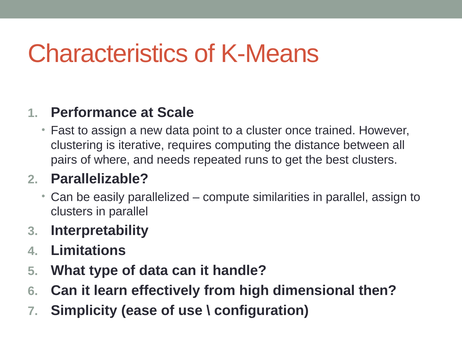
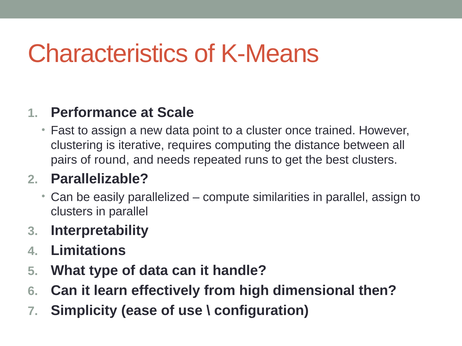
where: where -> round (112, 160)
